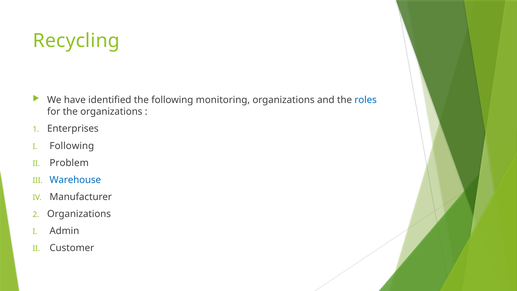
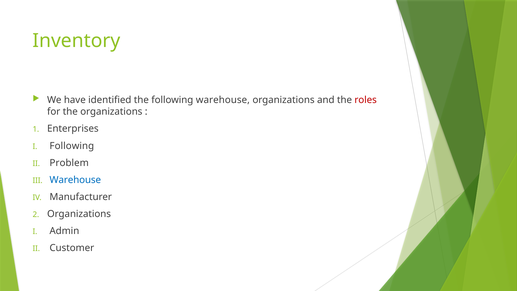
Recycling: Recycling -> Inventory (76, 41)
following monitoring: monitoring -> warehouse (223, 100)
roles colour: blue -> red (366, 100)
